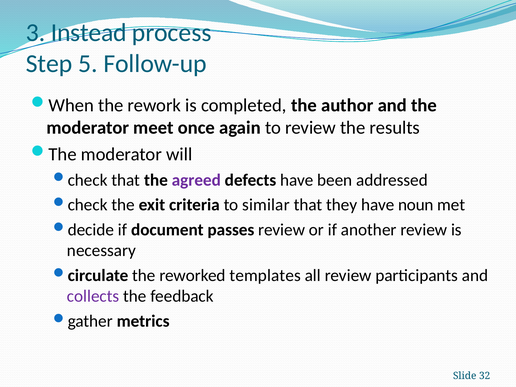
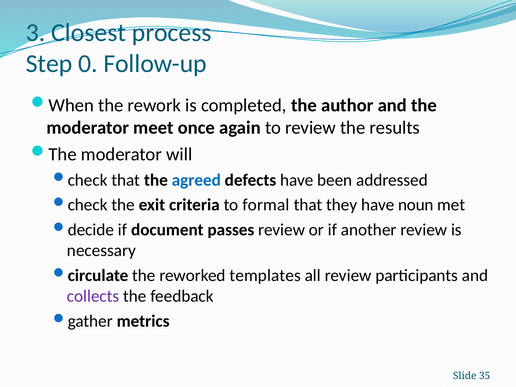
Instead: Instead -> Closest (89, 33)
5: 5 -> 0 (88, 64)
agreed colour: purple -> blue (196, 180)
similar: similar -> formal (266, 205)
32: 32 -> 35 (485, 376)
